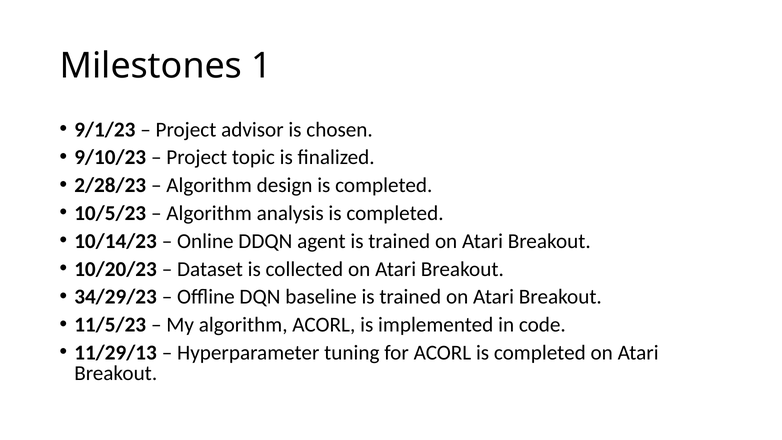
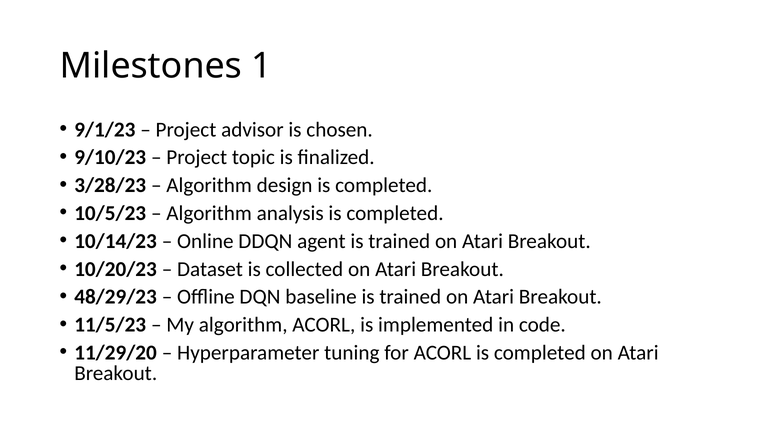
2/28/23: 2/28/23 -> 3/28/23 (110, 185)
34/29/23: 34/29/23 -> 48/29/23 (116, 297)
11/29/13: 11/29/13 -> 11/29/20 (116, 353)
